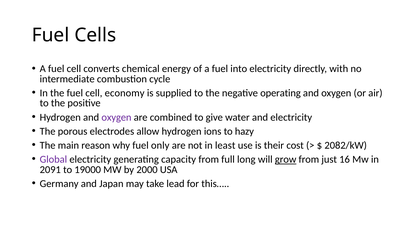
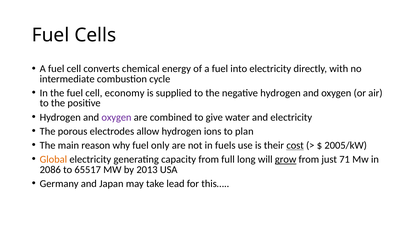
negative operating: operating -> hydrogen (280, 93)
hazy: hazy -> plan (244, 131)
least: least -> fuels (225, 145)
cost underline: none -> present (295, 145)
2082/kW: 2082/kW -> 2005/kW (346, 145)
Global colour: purple -> orange (53, 159)
16: 16 -> 71 (345, 159)
2091: 2091 -> 2086 (50, 170)
19000: 19000 -> 65517 (88, 170)
2000: 2000 -> 2013 (147, 170)
